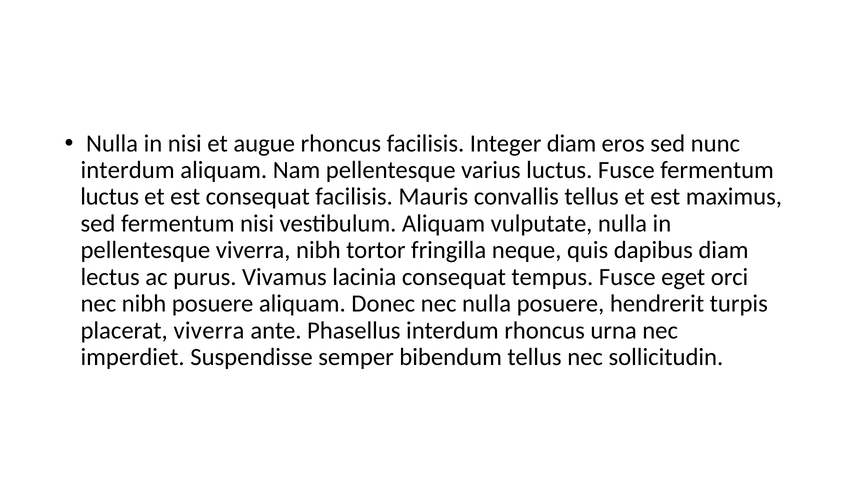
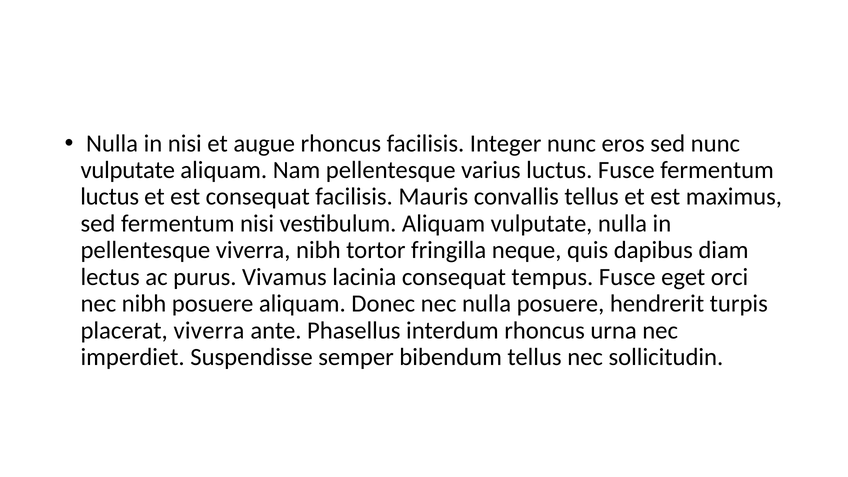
Integer diam: diam -> nunc (571, 143)
interdum: interdum -> vulputate (128, 170)
